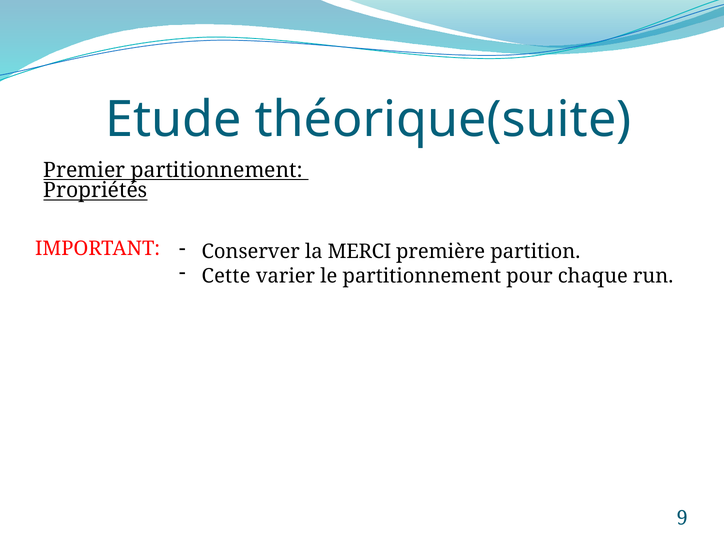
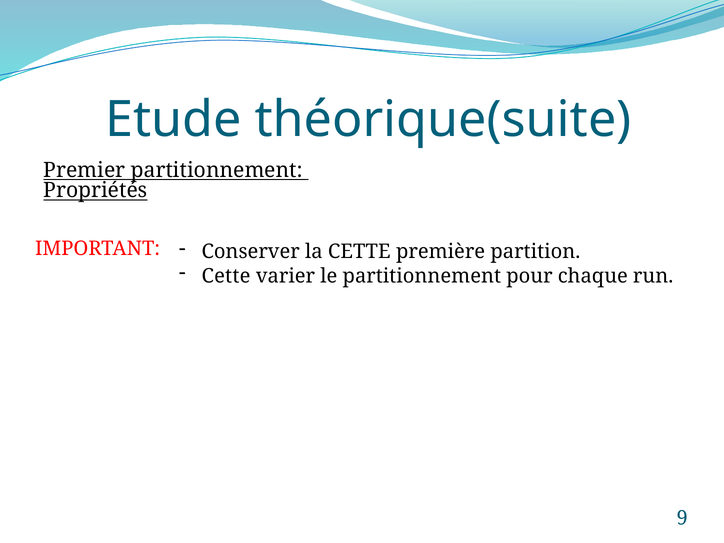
la MERCI: MERCI -> CETTE (359, 252)
